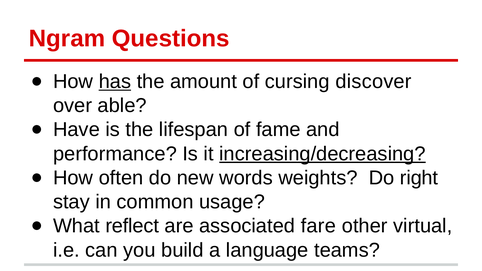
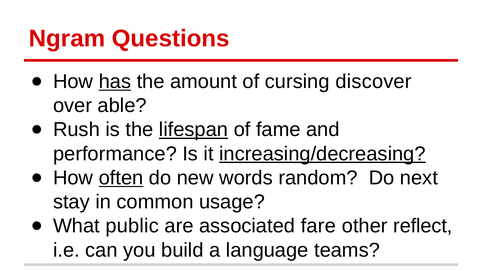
Have: Have -> Rush (76, 130)
lifespan underline: none -> present (193, 130)
often underline: none -> present (121, 178)
weights: weights -> random (318, 178)
right: right -> next (419, 178)
reflect: reflect -> public (132, 226)
virtual: virtual -> reflect (423, 226)
